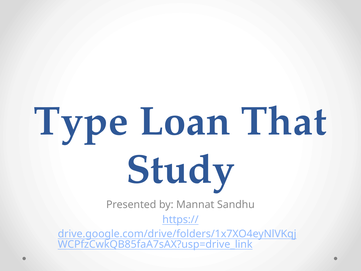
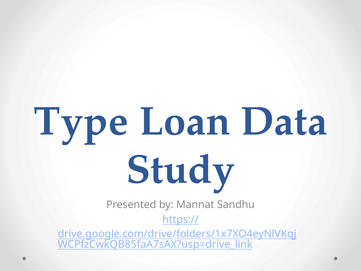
That: That -> Data (284, 121)
